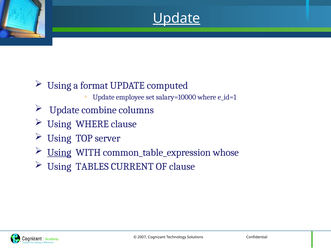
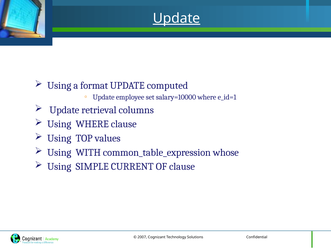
combine: combine -> retrieval (99, 110)
server: server -> values (108, 138)
Using underline: present -> none (59, 153)
TABLES: TABLES -> SIMPLE (92, 167)
